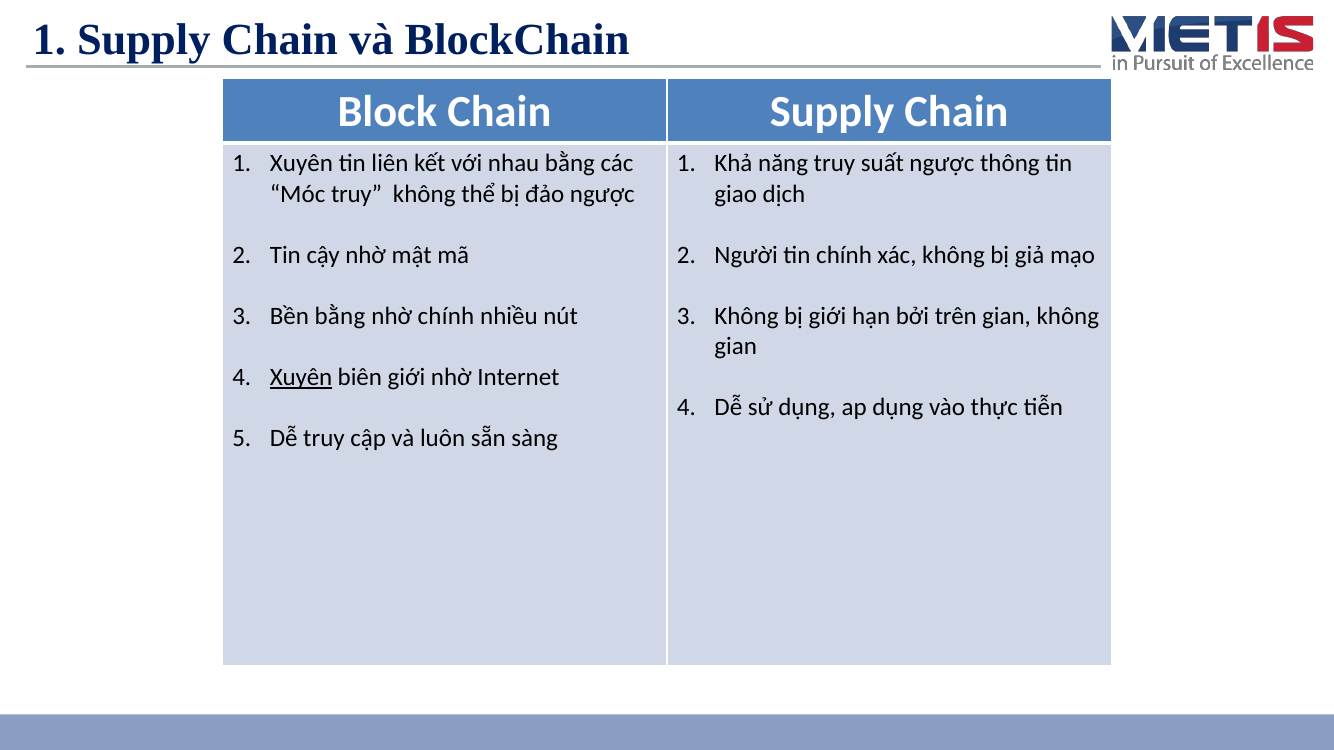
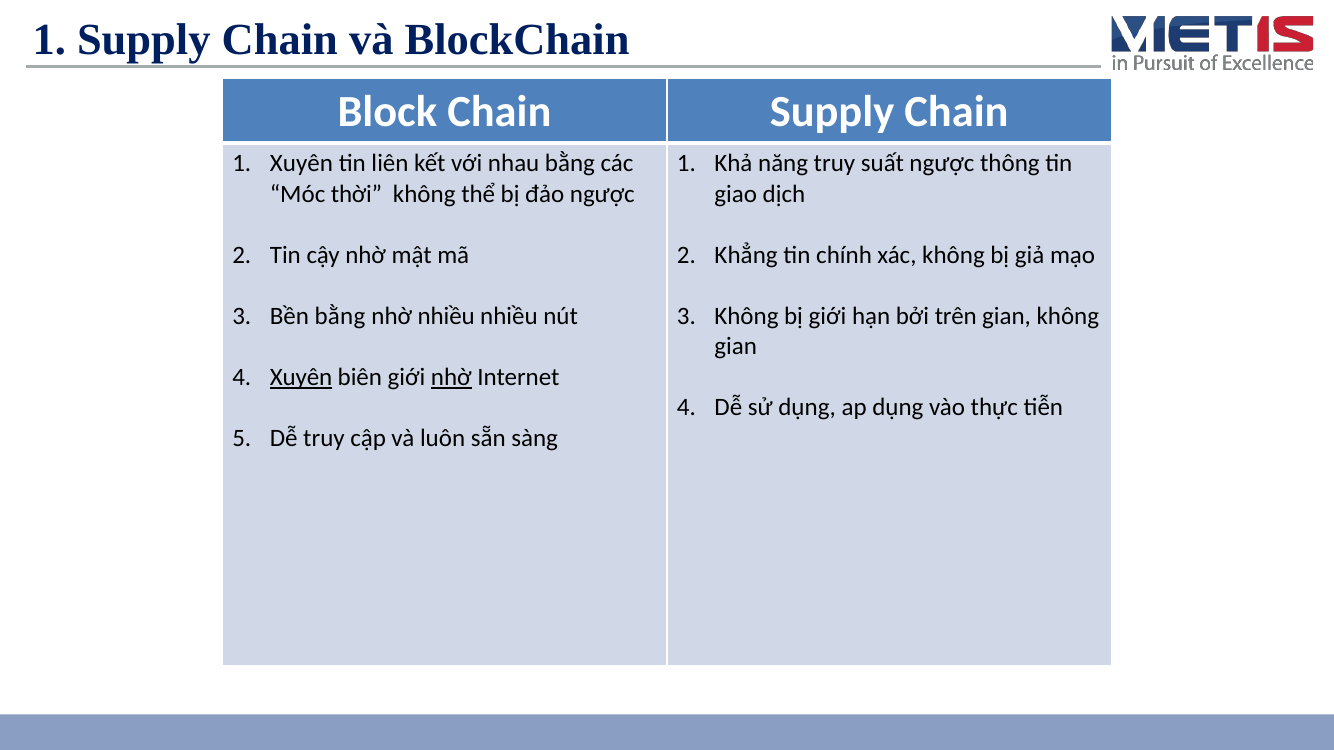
Móc truy: truy -> thời (357, 194)
Người: Người -> Khẳng (746, 255)
nhờ chính: chính -> nhiều (446, 316)
nhờ underline: none -> present (451, 377)
